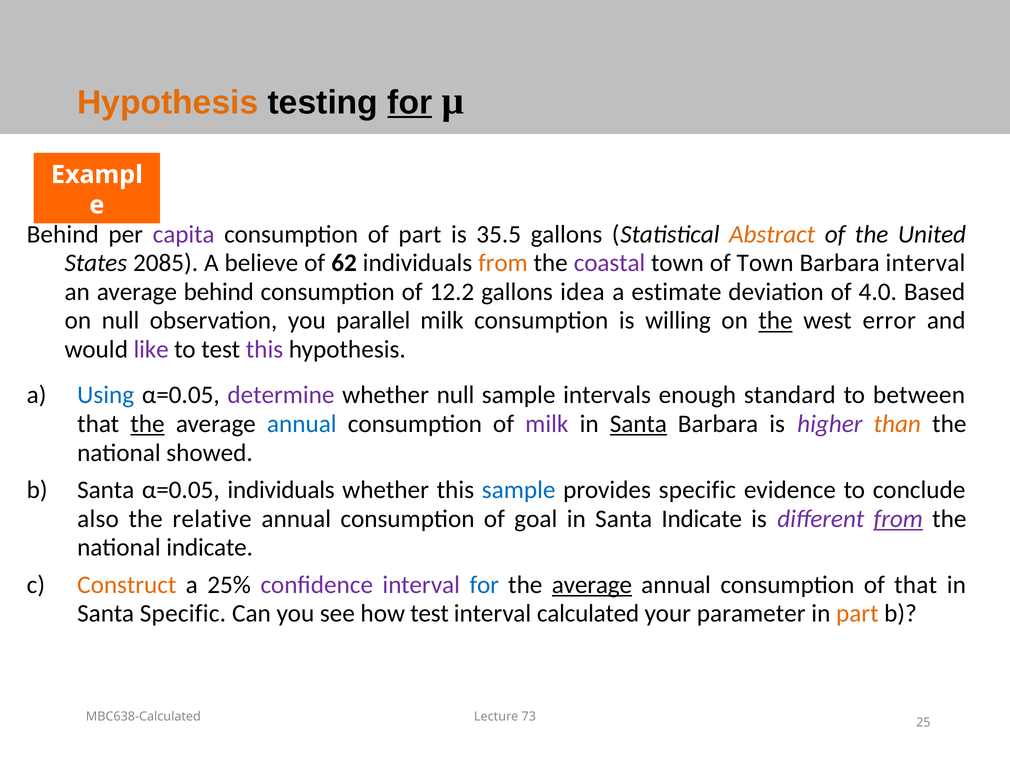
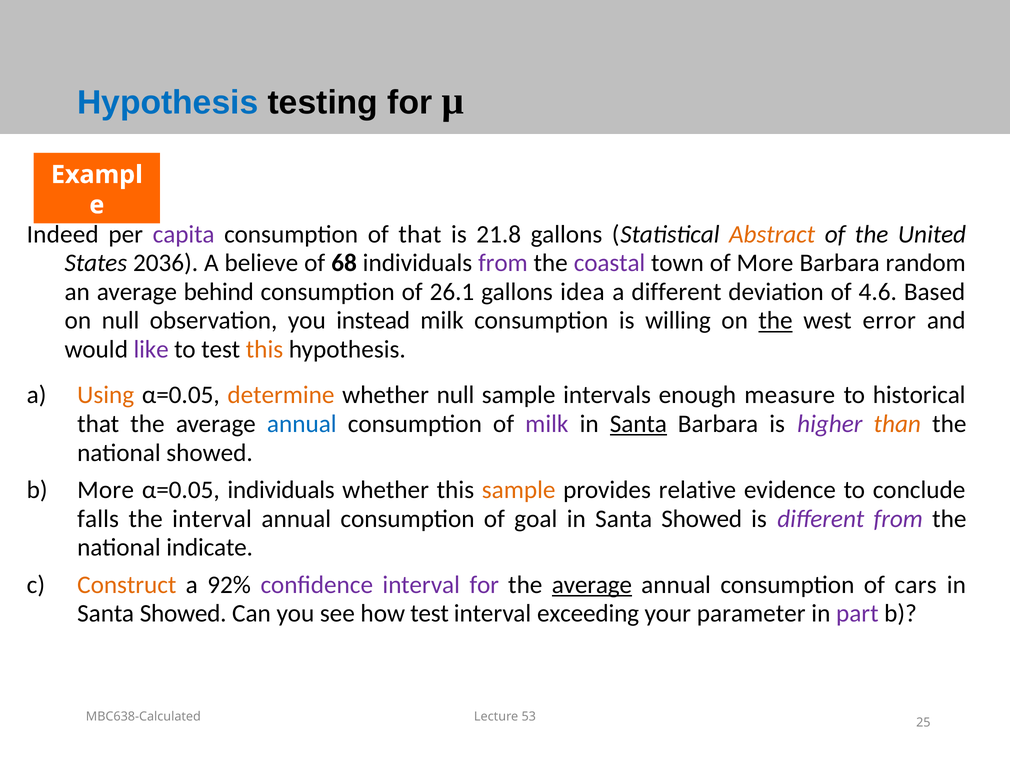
Hypothesis colour: orange -> blue (168, 103)
for underline: present -> none (410, 103)
Behind: Behind -> Indeed (63, 234)
of part: part -> that (420, 234)
35.5: 35.5 -> 21.8 (499, 234)
2085: 2085 -> 2036 (166, 263)
62: 62 -> 68 (344, 263)
from colour: orange -> purple (503, 263)
of Town: Town -> More (765, 263)
Barbara interval: interval -> random (926, 263)
12.2: 12.2 -> 26.1 (452, 292)
a estimate: estimate -> different (676, 292)
4.0: 4.0 -> 4.6 (878, 292)
parallel: parallel -> instead (373, 320)
this colour: purple -> orange (264, 349)
Using colour: blue -> orange (106, 395)
determine colour: purple -> orange (281, 395)
standard: standard -> measure (790, 395)
between: between -> historical (919, 395)
the underline: present -> none (147, 424)
b Santa: Santa -> More (106, 490)
sample colour: blue -> orange (519, 490)
provides specific: specific -> relative (697, 490)
also: also -> falls (98, 518)
the relative: relative -> interval (212, 518)
Indicate: Indicate -> Showed (702, 518)
from underline: present -> none (898, 518)
25%: 25% -> 92% (229, 584)
for colour: blue -> purple (484, 584)
of that: that -> cars (916, 584)
Specific: Specific -> Showed (183, 613)
calculated: calculated -> exceeding (588, 613)
part colour: orange -> purple (857, 613)
73: 73 -> 53 (529, 716)
